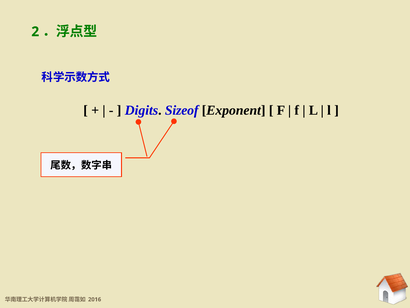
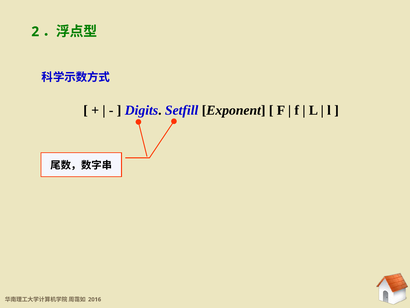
Sizeof: Sizeof -> Setfill (182, 110)
